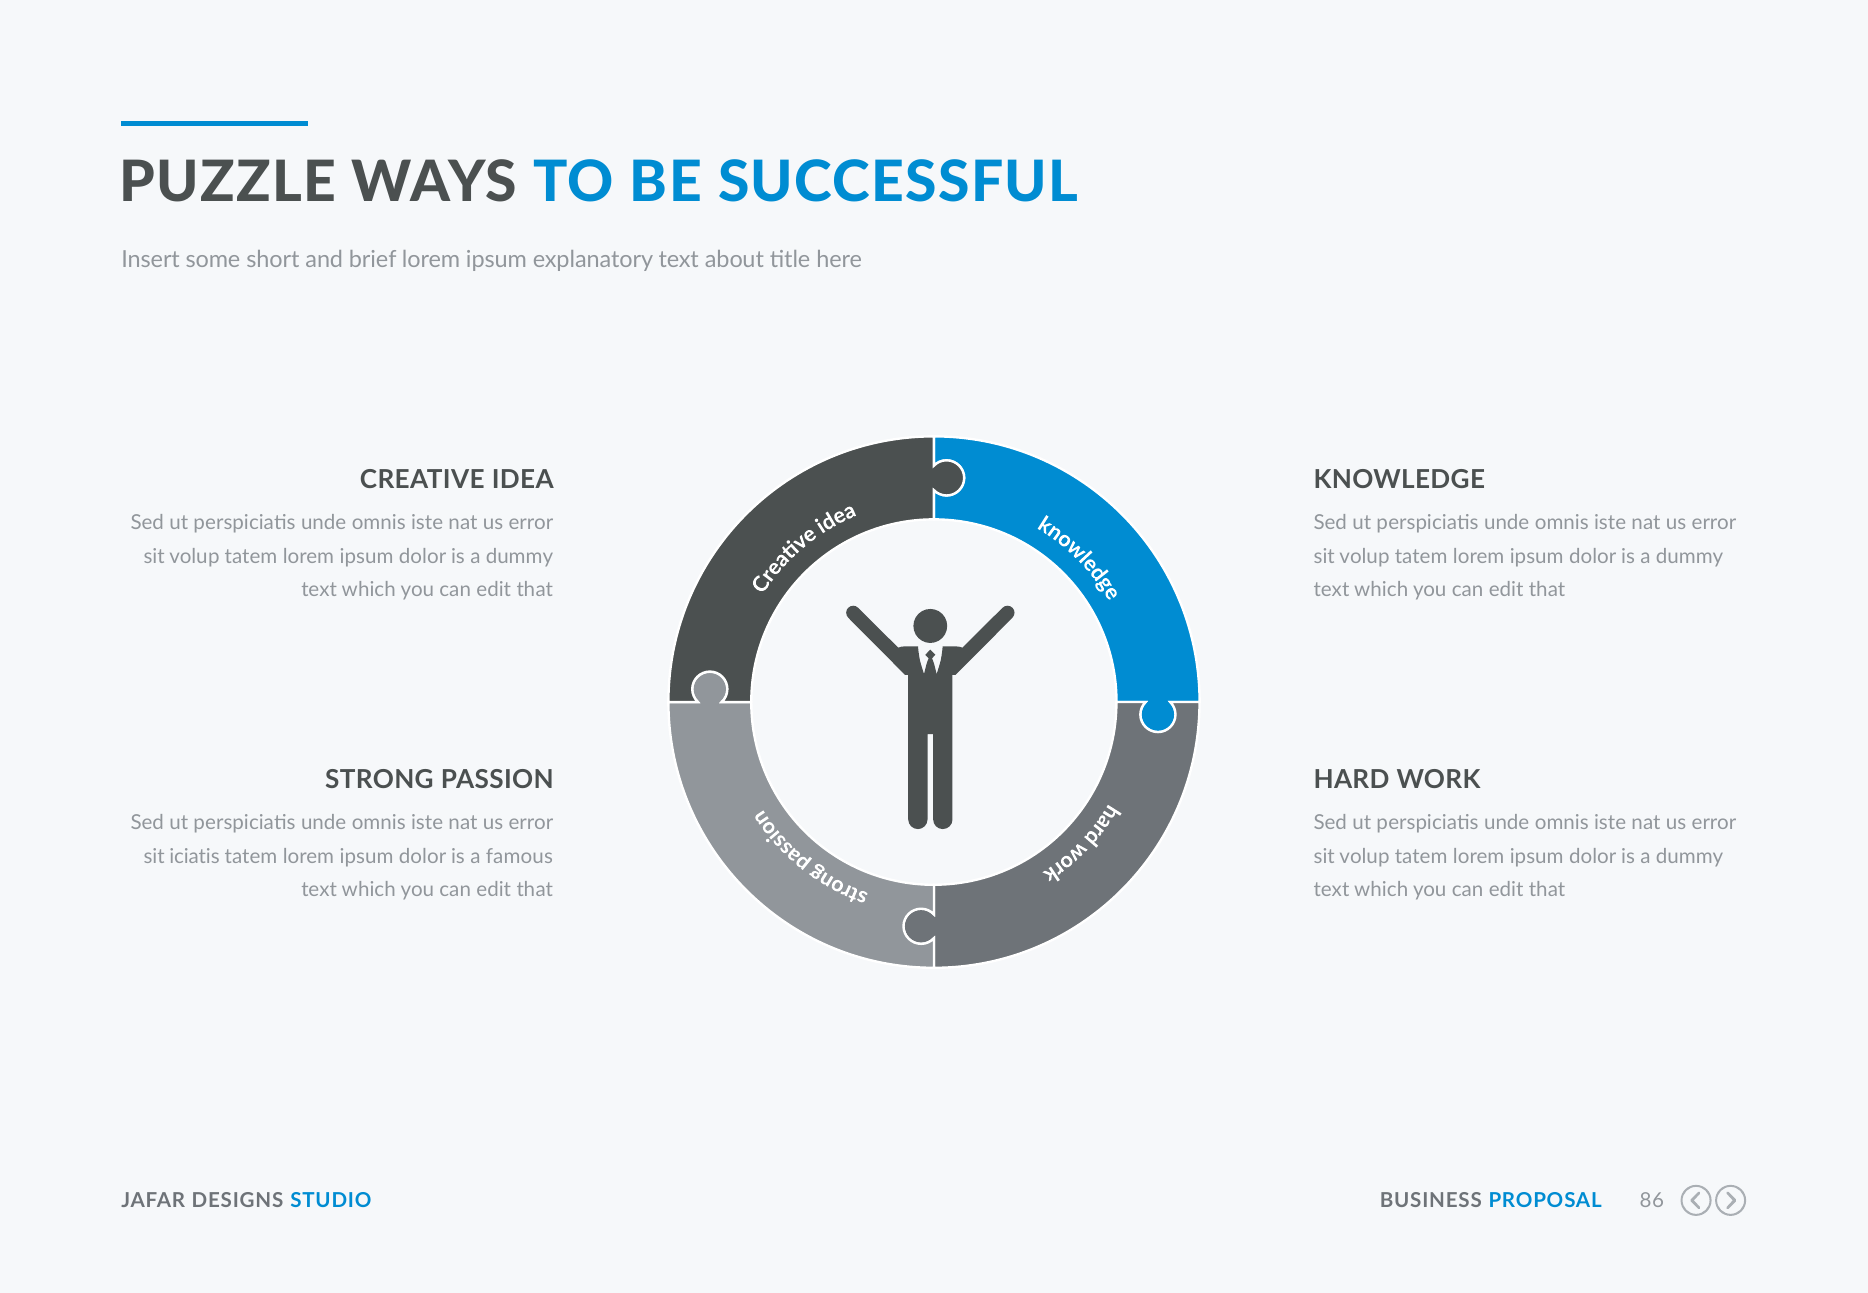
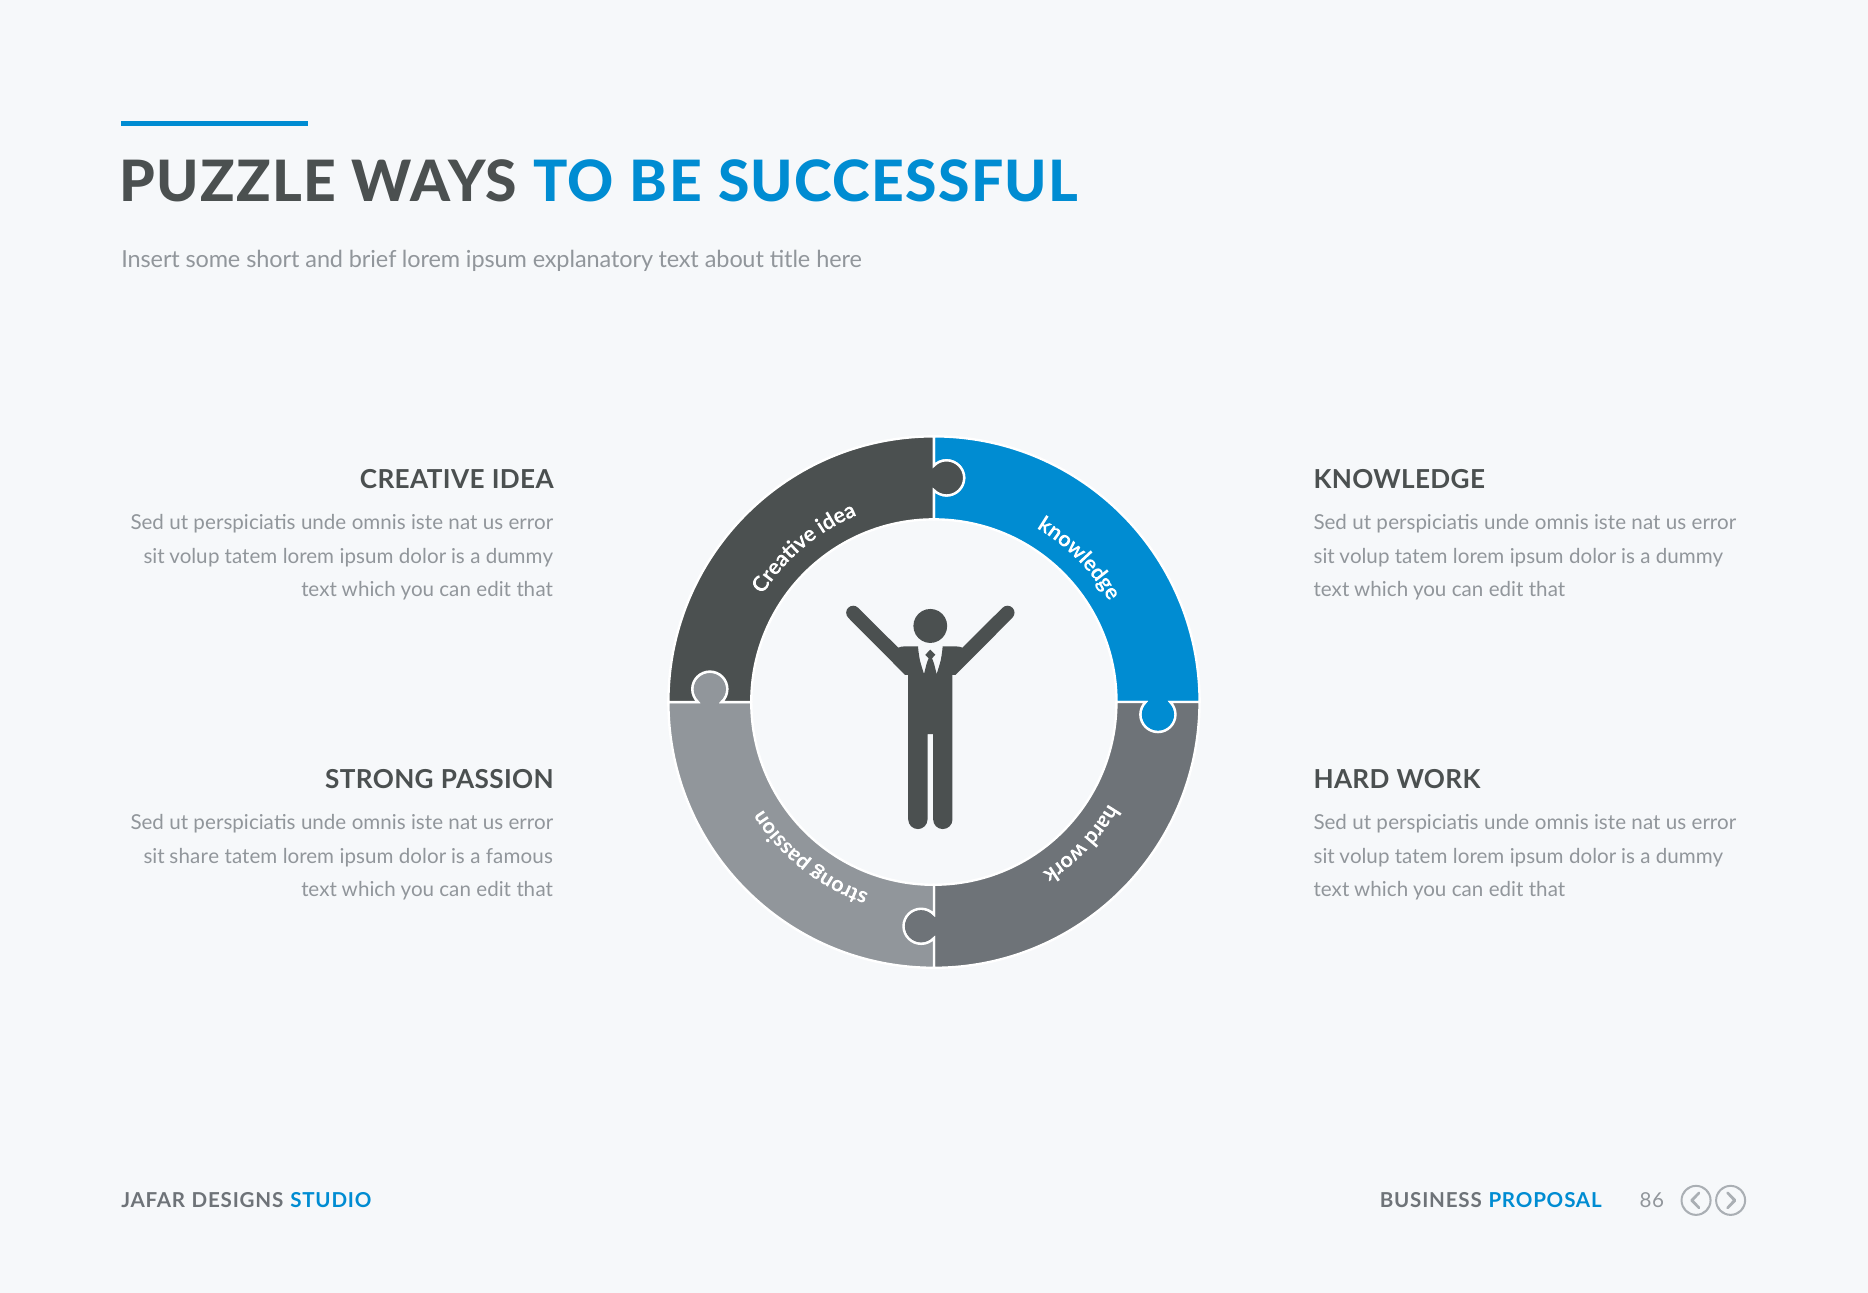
iciatis: iciatis -> share (194, 857)
